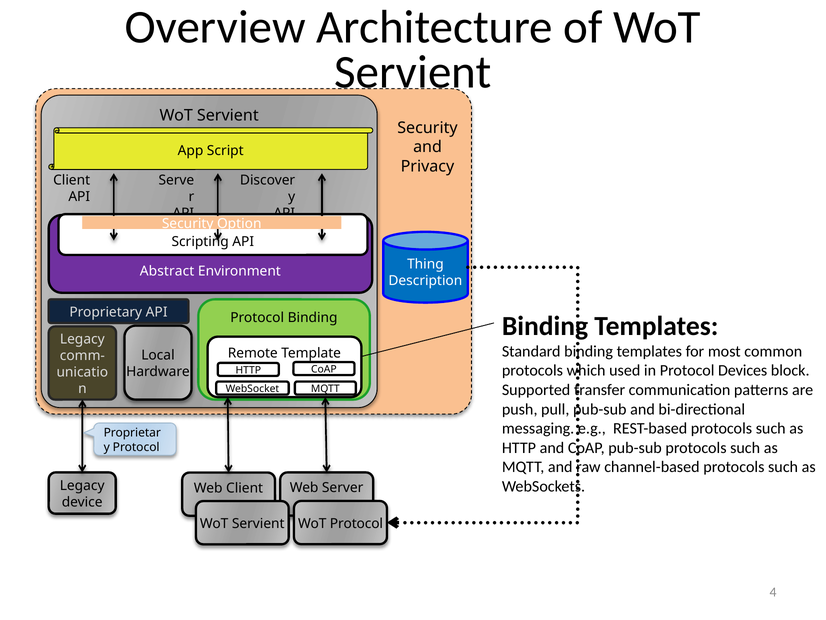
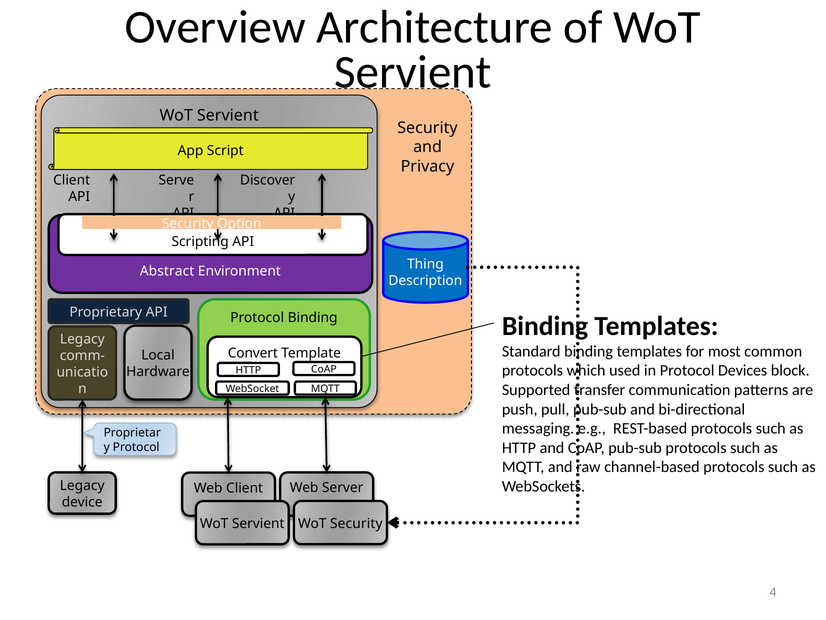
Remote: Remote -> Convert (253, 353)
WoT Protocol: Protocol -> Security (356, 523)
